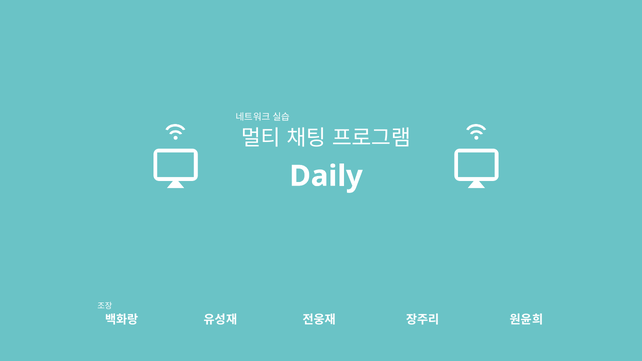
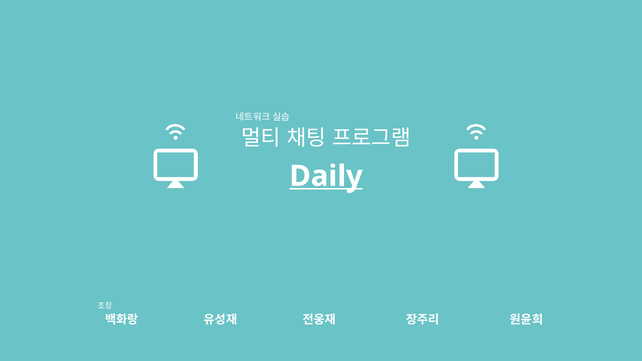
Daily underline: none -> present (326, 176)
